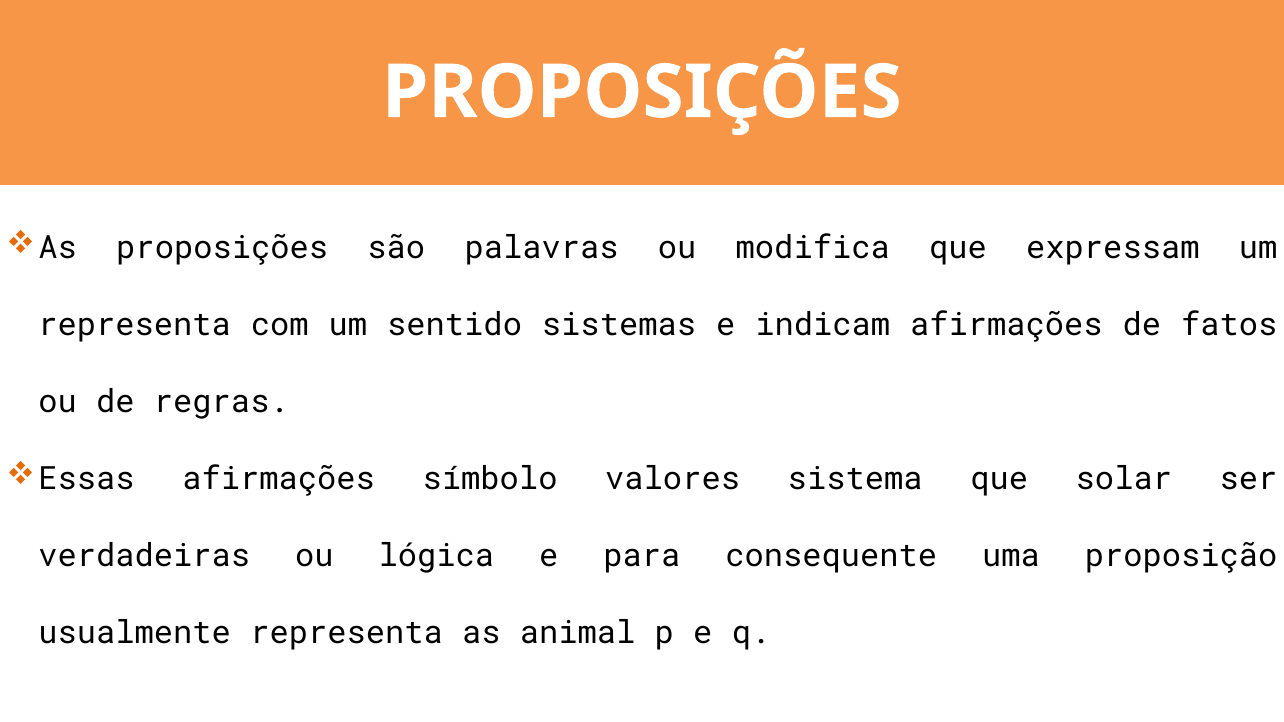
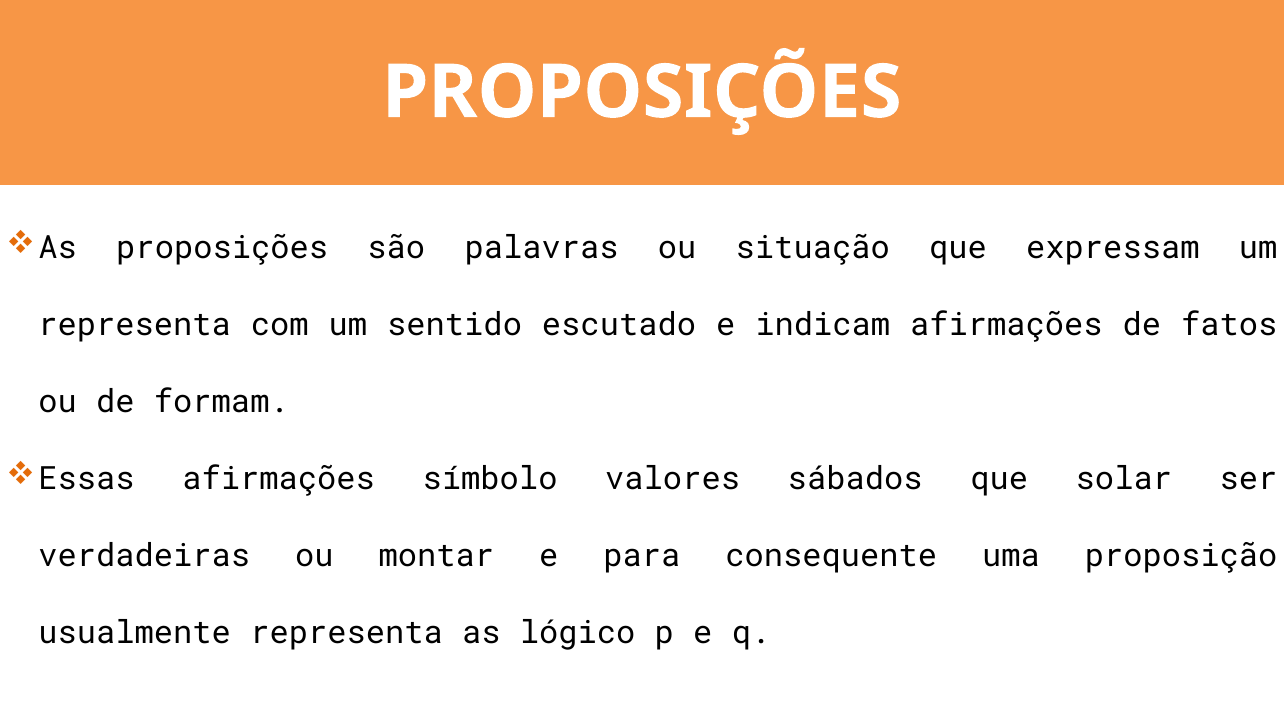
modifica: modifica -> situação (813, 248)
sistemas: sistemas -> escutado (619, 325)
regras: regras -> formam (221, 402)
sistema: sistema -> sábados (855, 479)
lógica: lógica -> montar (436, 556)
animal: animal -> lógico (578, 633)
